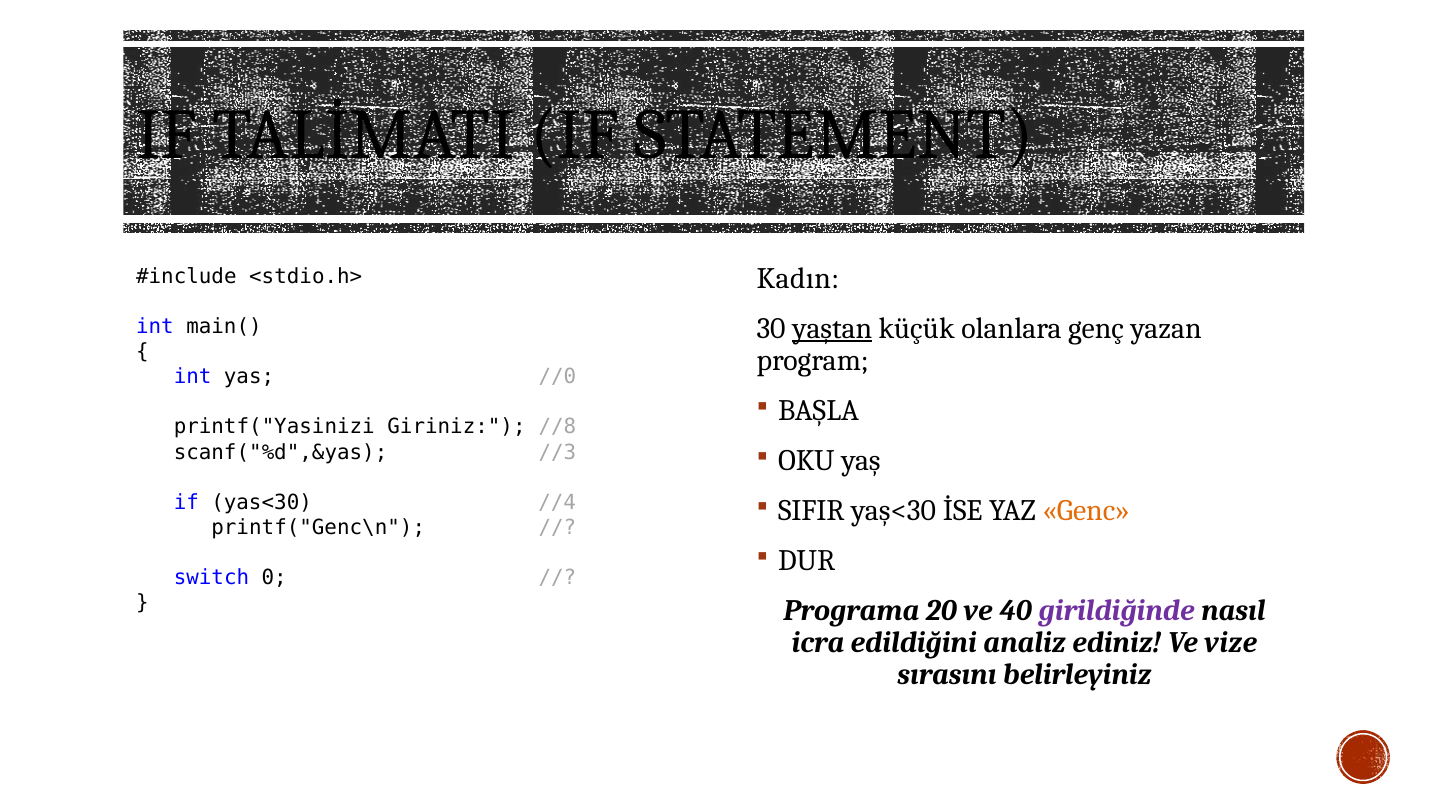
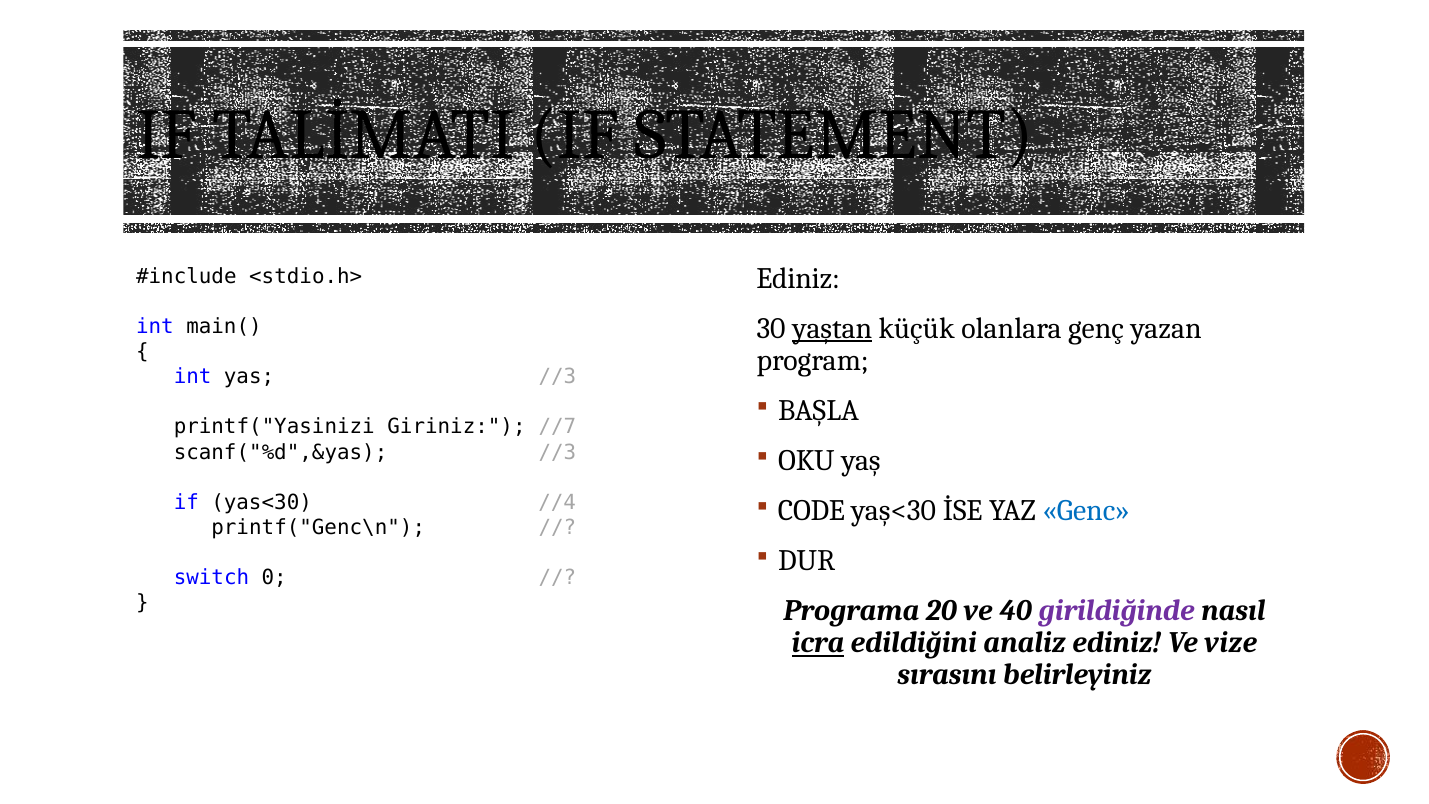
Kadın: Kadın -> Ediniz (798, 278)
yas //0: //0 -> //3 (557, 377)
//8: //8 -> //7 (557, 427)
SIFIR: SIFIR -> CODE (811, 511)
Genc colour: orange -> blue (1086, 511)
icra underline: none -> present (818, 643)
